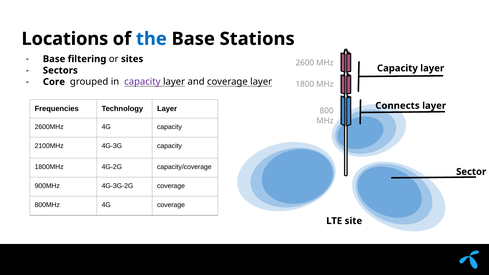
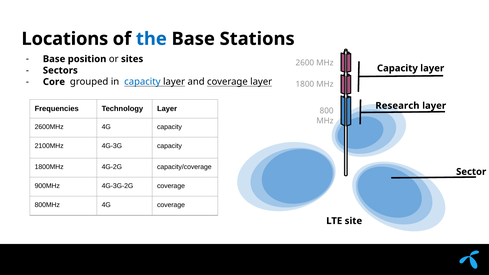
filtering: filtering -> position (87, 59)
capacity colour: purple -> blue (142, 82)
Connects: Connects -> Research (397, 106)
